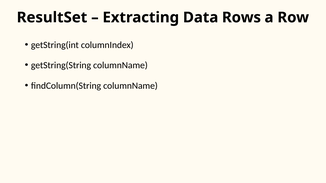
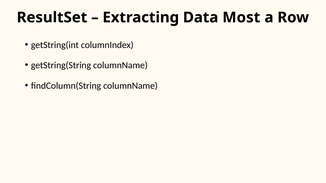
Rows: Rows -> Most (241, 17)
